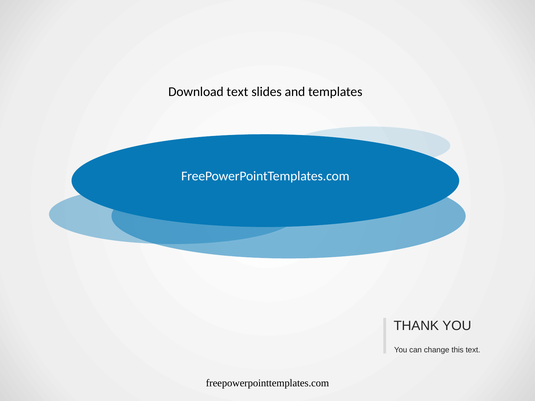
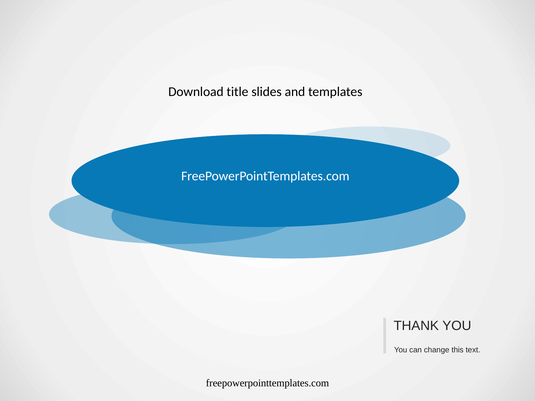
Download text: text -> title (237, 92)
